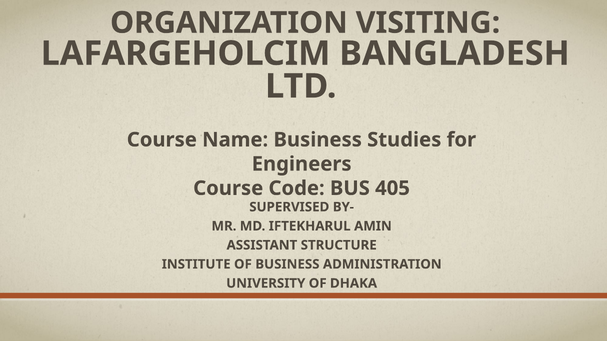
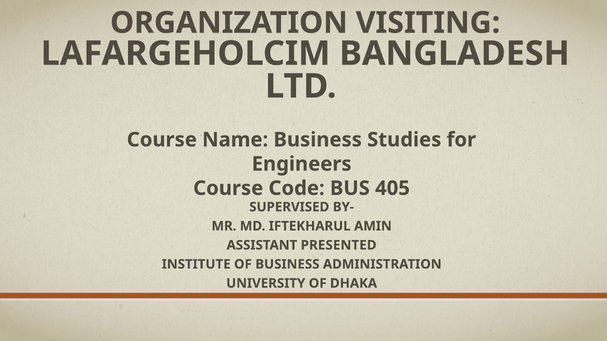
STRUCTURE: STRUCTURE -> PRESENTED (339, 246)
